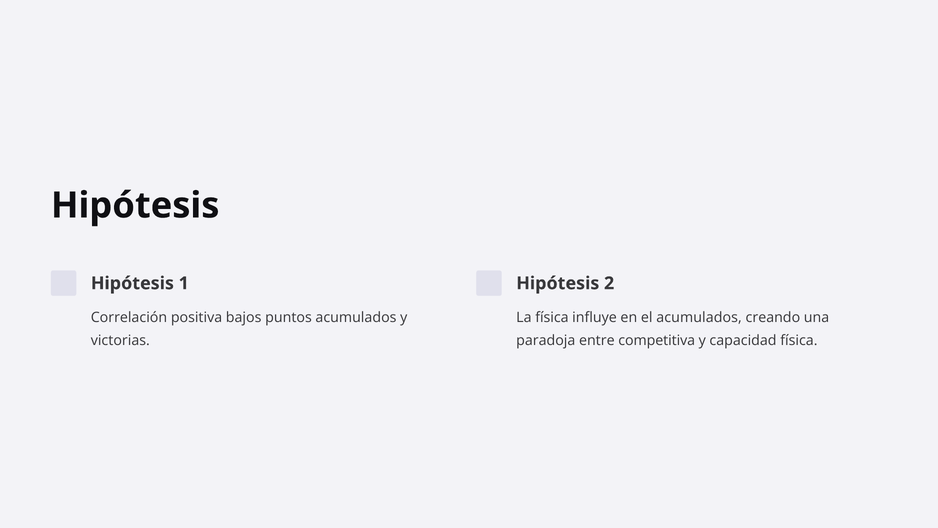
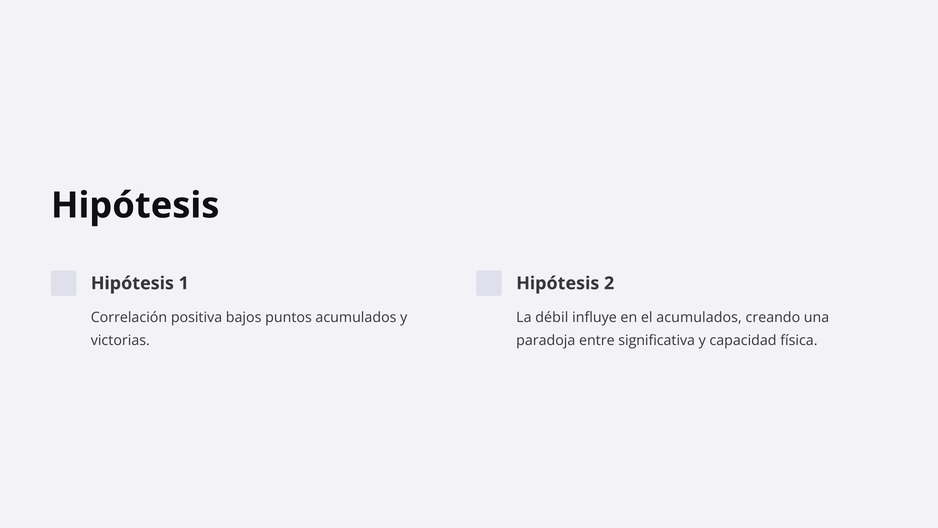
La física: física -> débil (552, 317)
competitiva: competitiva -> significativa (657, 341)
